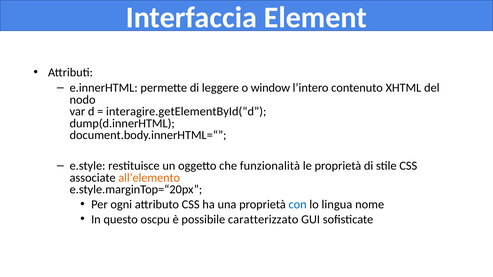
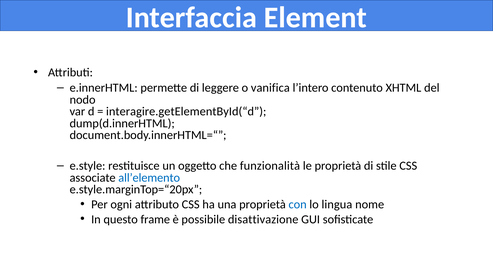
window: window -> vanifica (270, 88)
all’elemento colour: orange -> blue (149, 178)
oscpu: oscpu -> frame (155, 220)
caratterizzato: caratterizzato -> disattivazione (263, 220)
